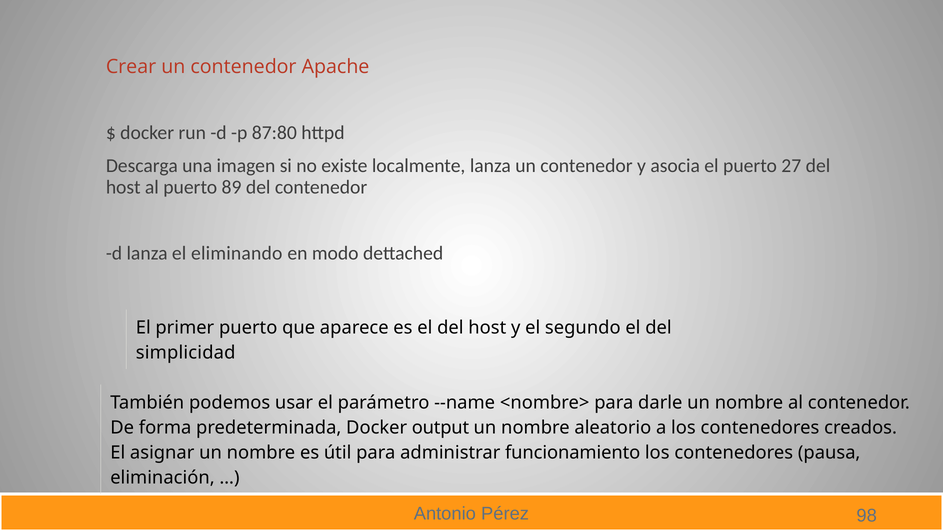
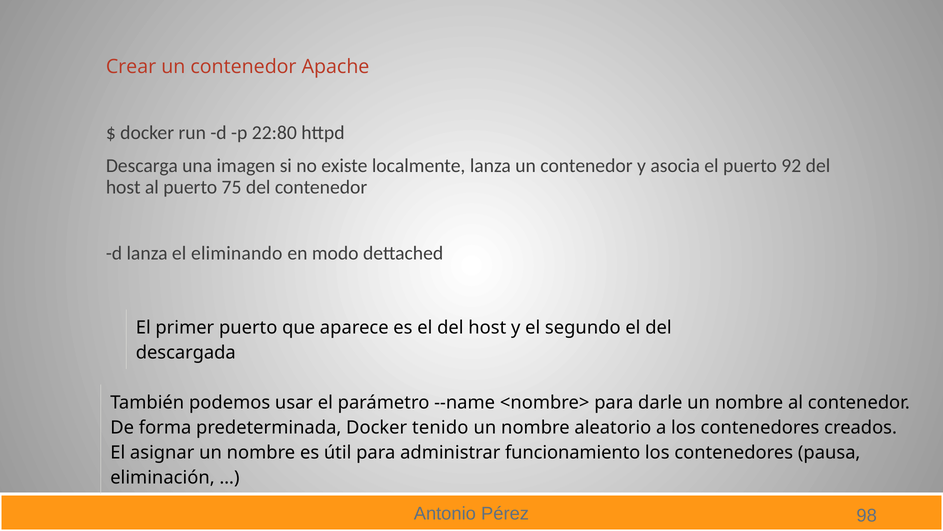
87:80: 87:80 -> 22:80 (274, 133)
27: 27 -> 92 (791, 166)
89: 89 -> 75 (232, 187)
simplicidad: simplicidad -> descargada (186, 352)
output: output -> tenido (440, 427)
